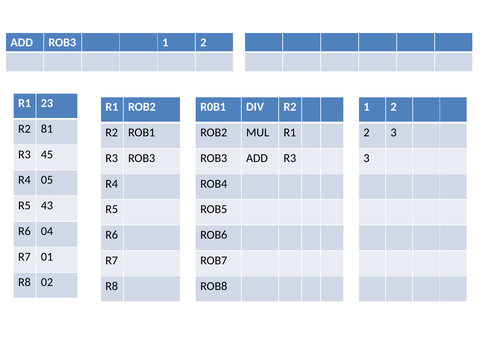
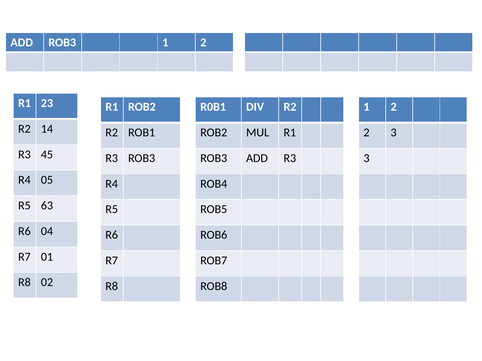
81: 81 -> 14 (47, 129)
43: 43 -> 63 (47, 206)
